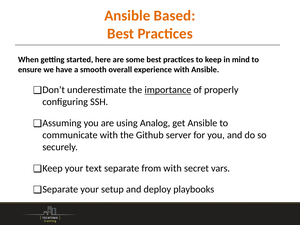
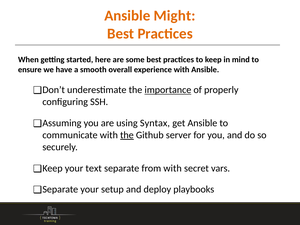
Based: Based -> Might (175, 16)
Analog: Analog -> Syntax (155, 123)
the underline: none -> present (127, 135)
